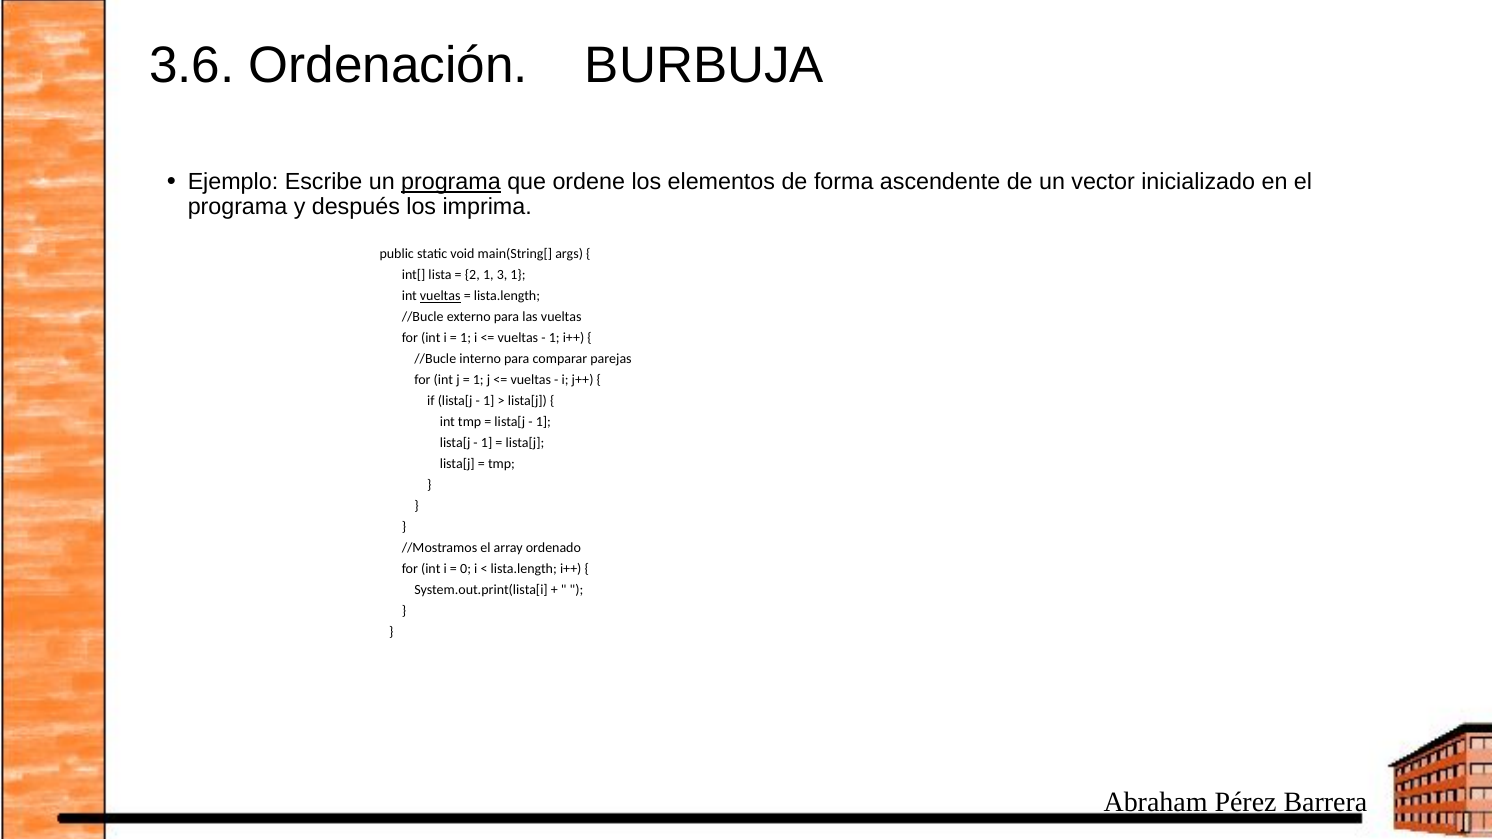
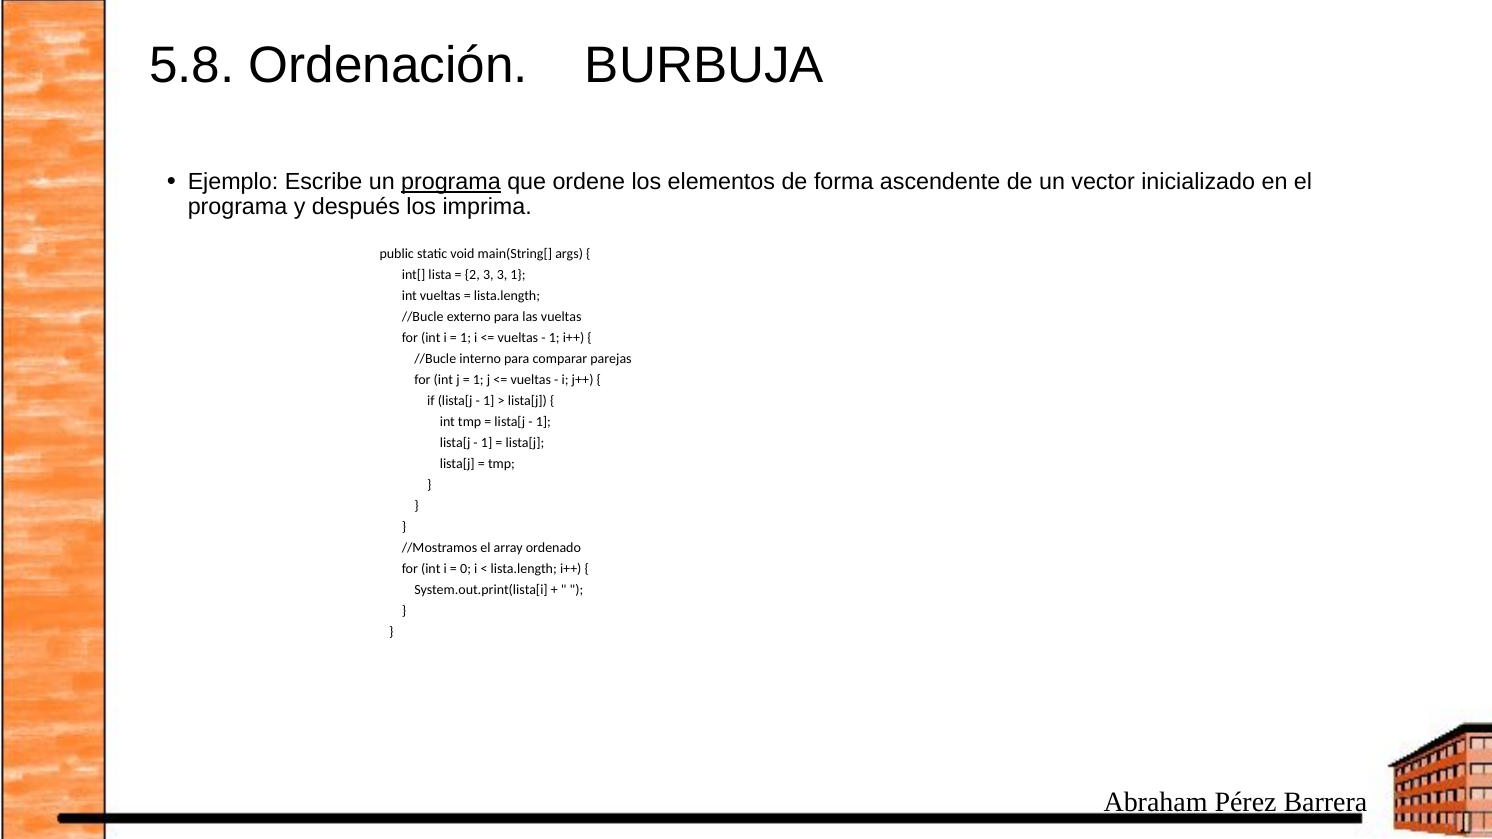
3.6: 3.6 -> 5.8 (192, 66)
2 1: 1 -> 3 (488, 275)
vueltas underline: present -> none (440, 296)
